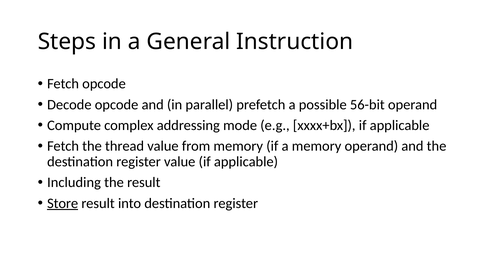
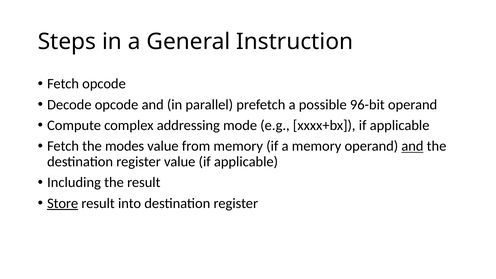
56-bit: 56-bit -> 96-bit (367, 105)
thread: thread -> modes (125, 146)
and underline: none -> present (412, 146)
